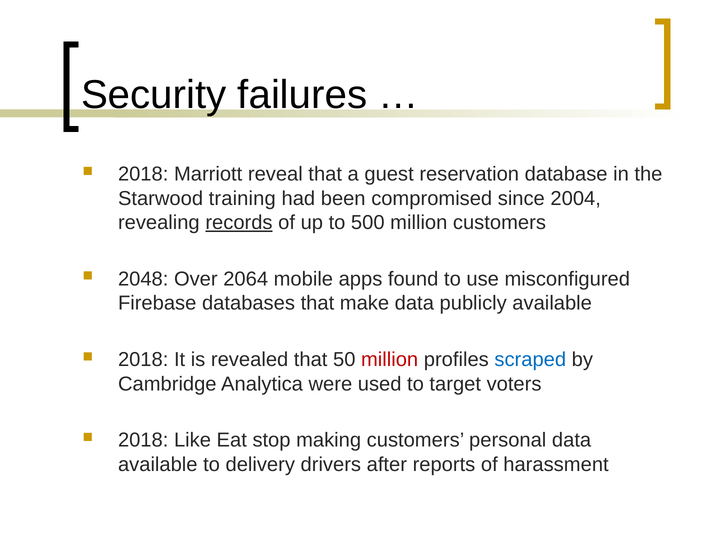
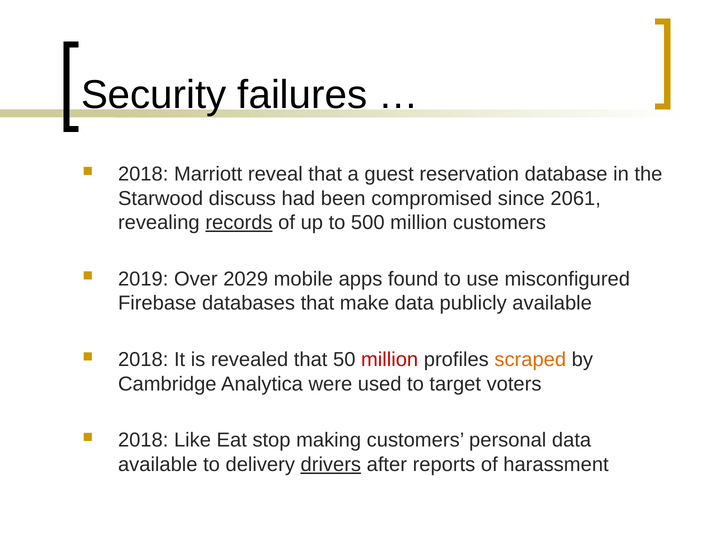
training: training -> discuss (242, 198)
2004: 2004 -> 2061 (576, 198)
2048: 2048 -> 2019 (143, 279)
2064: 2064 -> 2029 (246, 279)
scraped colour: blue -> orange (530, 360)
drivers underline: none -> present (331, 464)
